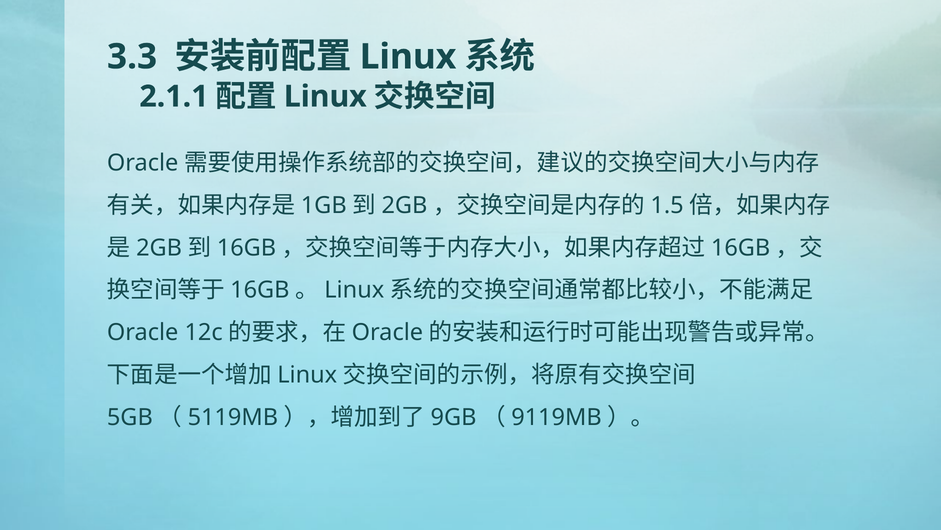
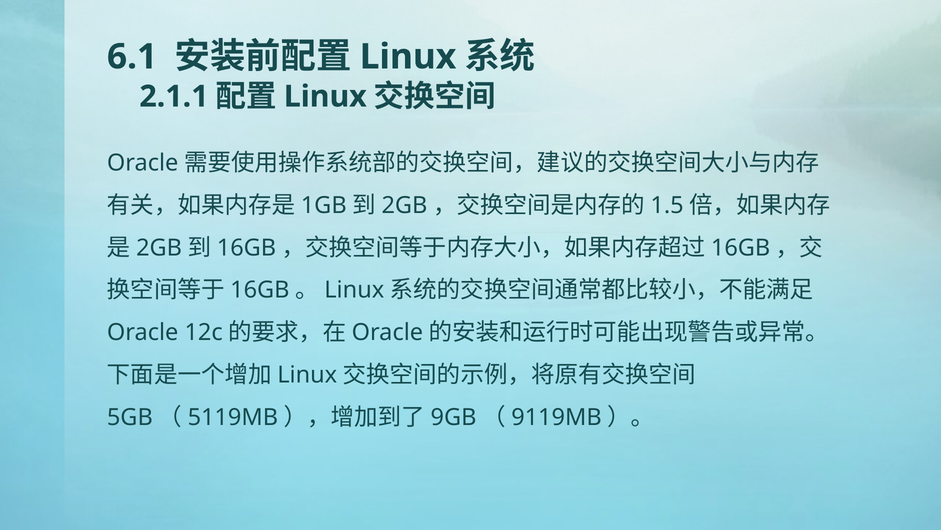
3.3: 3.3 -> 6.1 (132, 57)
